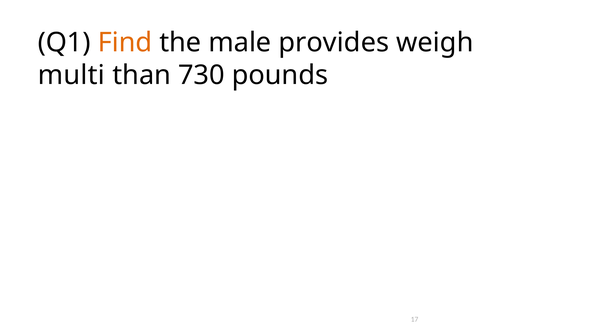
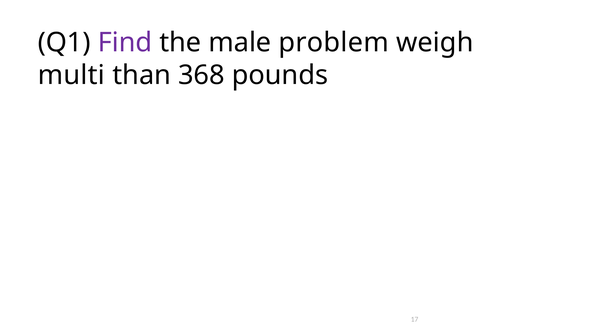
Find colour: orange -> purple (125, 42)
provides: provides -> problem (334, 42)
730: 730 -> 368 (201, 75)
